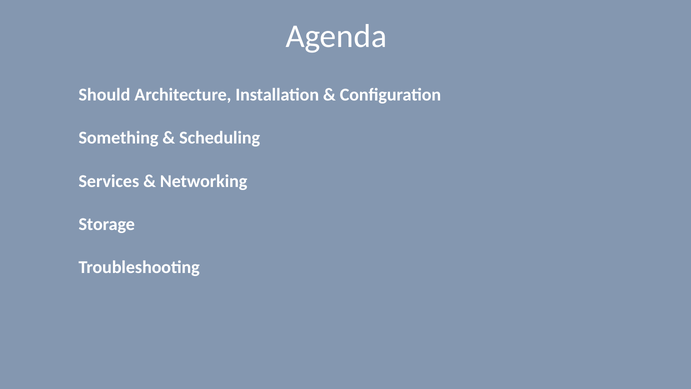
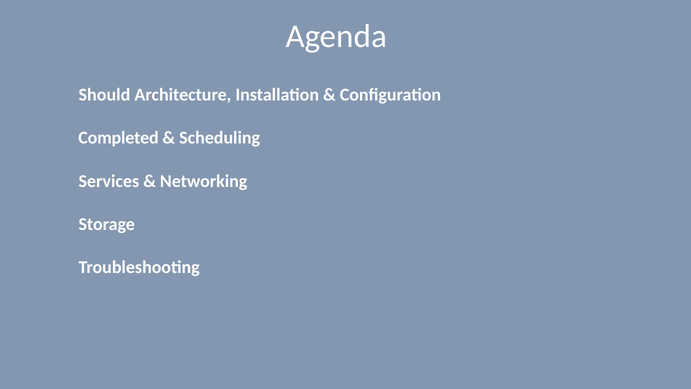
Something: Something -> Completed (119, 138)
